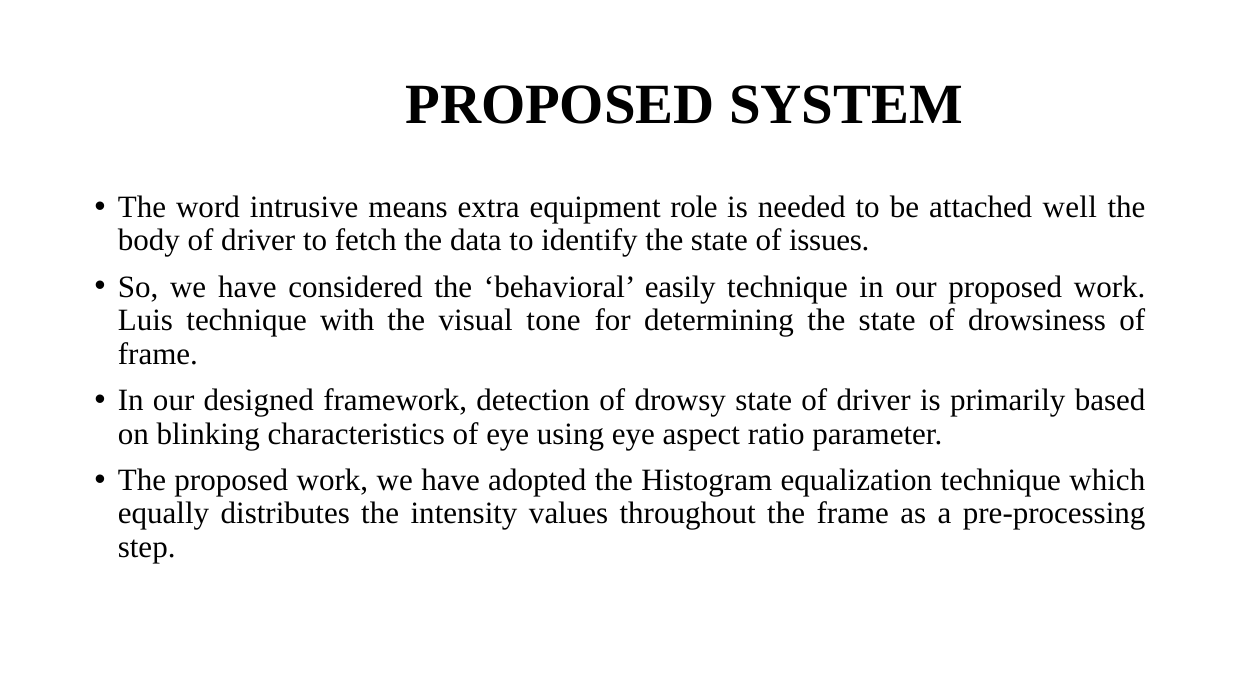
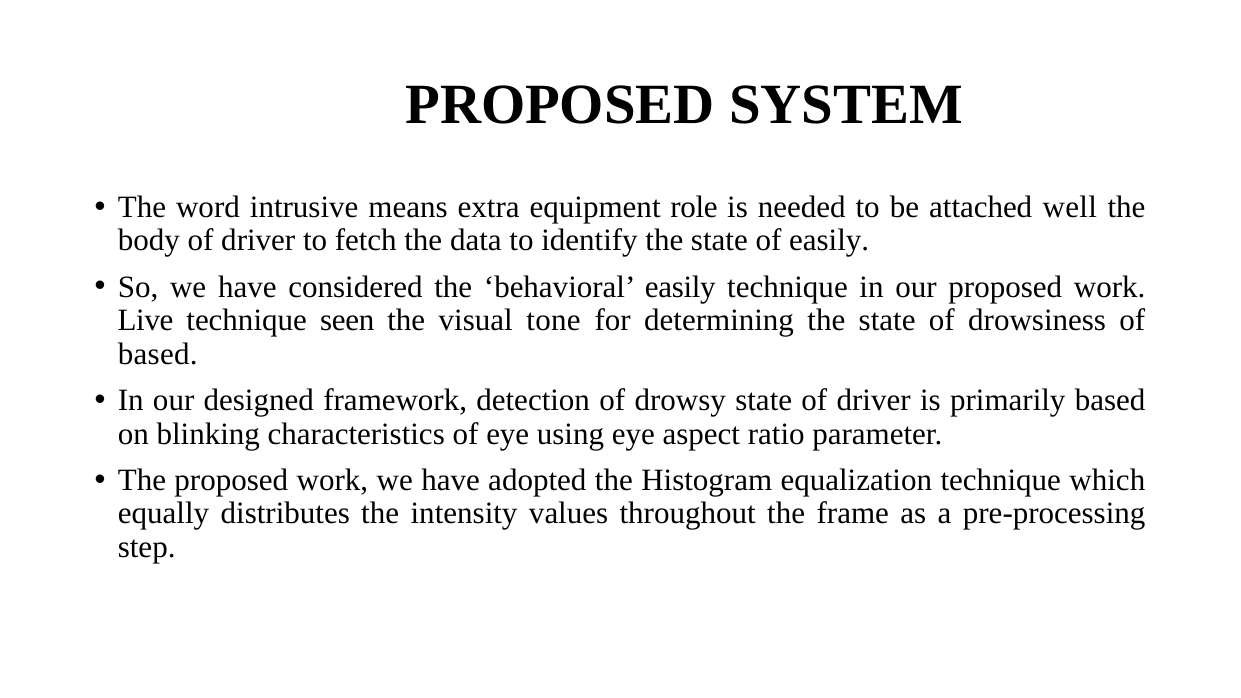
of issues: issues -> easily (829, 241)
Luis: Luis -> Live (146, 320)
with: with -> seen (347, 320)
frame: frame -> based (158, 354)
